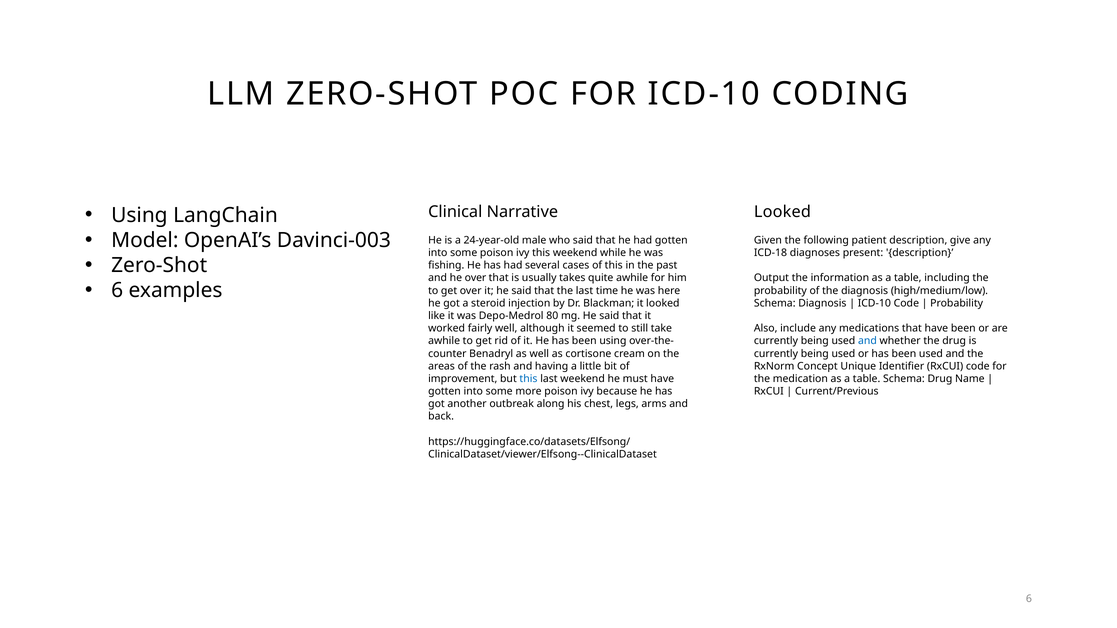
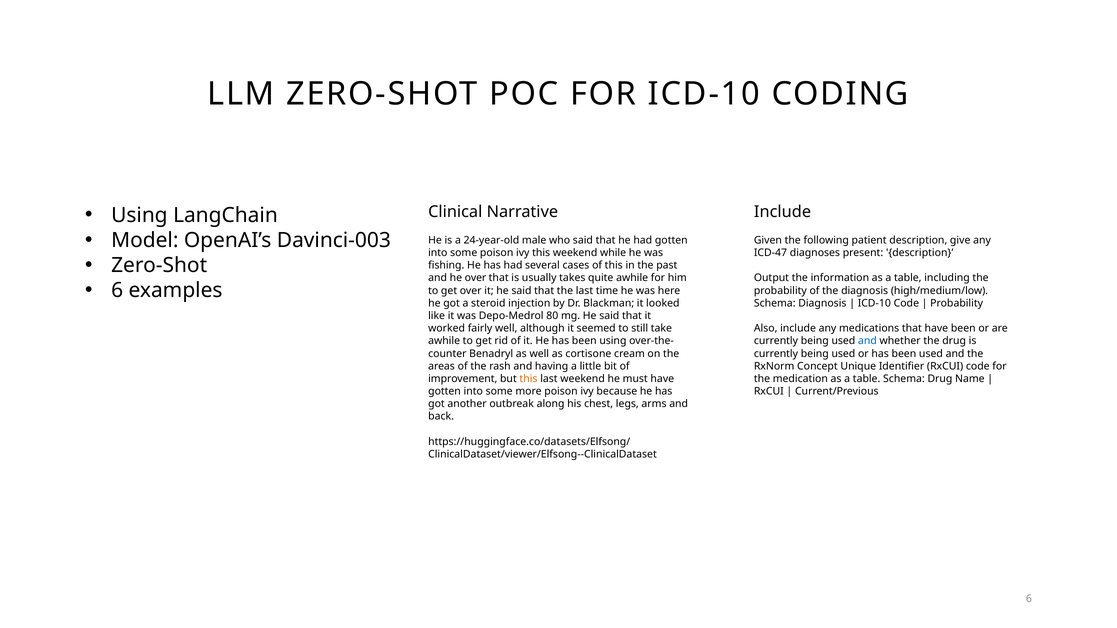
Looked: Looked -> Include (783, 212)
ICD-18: ICD-18 -> ICD-47 (770, 253)
this colour: blue -> orange (528, 379)
